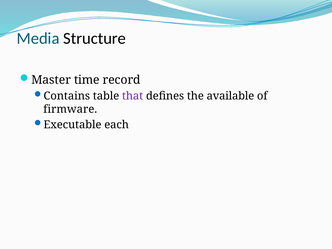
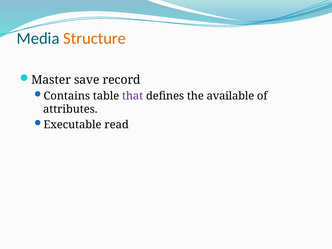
Structure colour: black -> orange (95, 38)
time: time -> save (87, 80)
firmware: firmware -> attributes (70, 109)
each: each -> read (117, 125)
